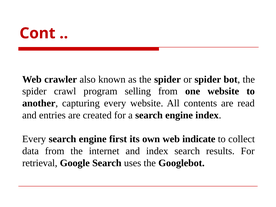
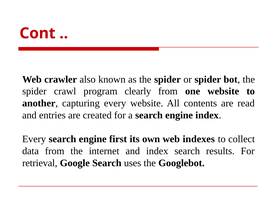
selling: selling -> clearly (138, 91)
indicate: indicate -> indexes (199, 139)
